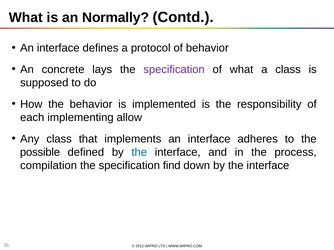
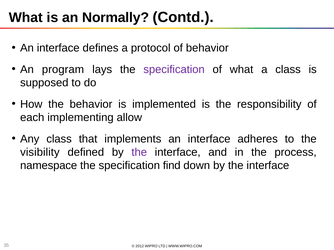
concrete: concrete -> program (63, 70)
possible: possible -> visibility (40, 153)
the colour: blue -> purple (139, 153)
compilation: compilation -> namespace (49, 166)
